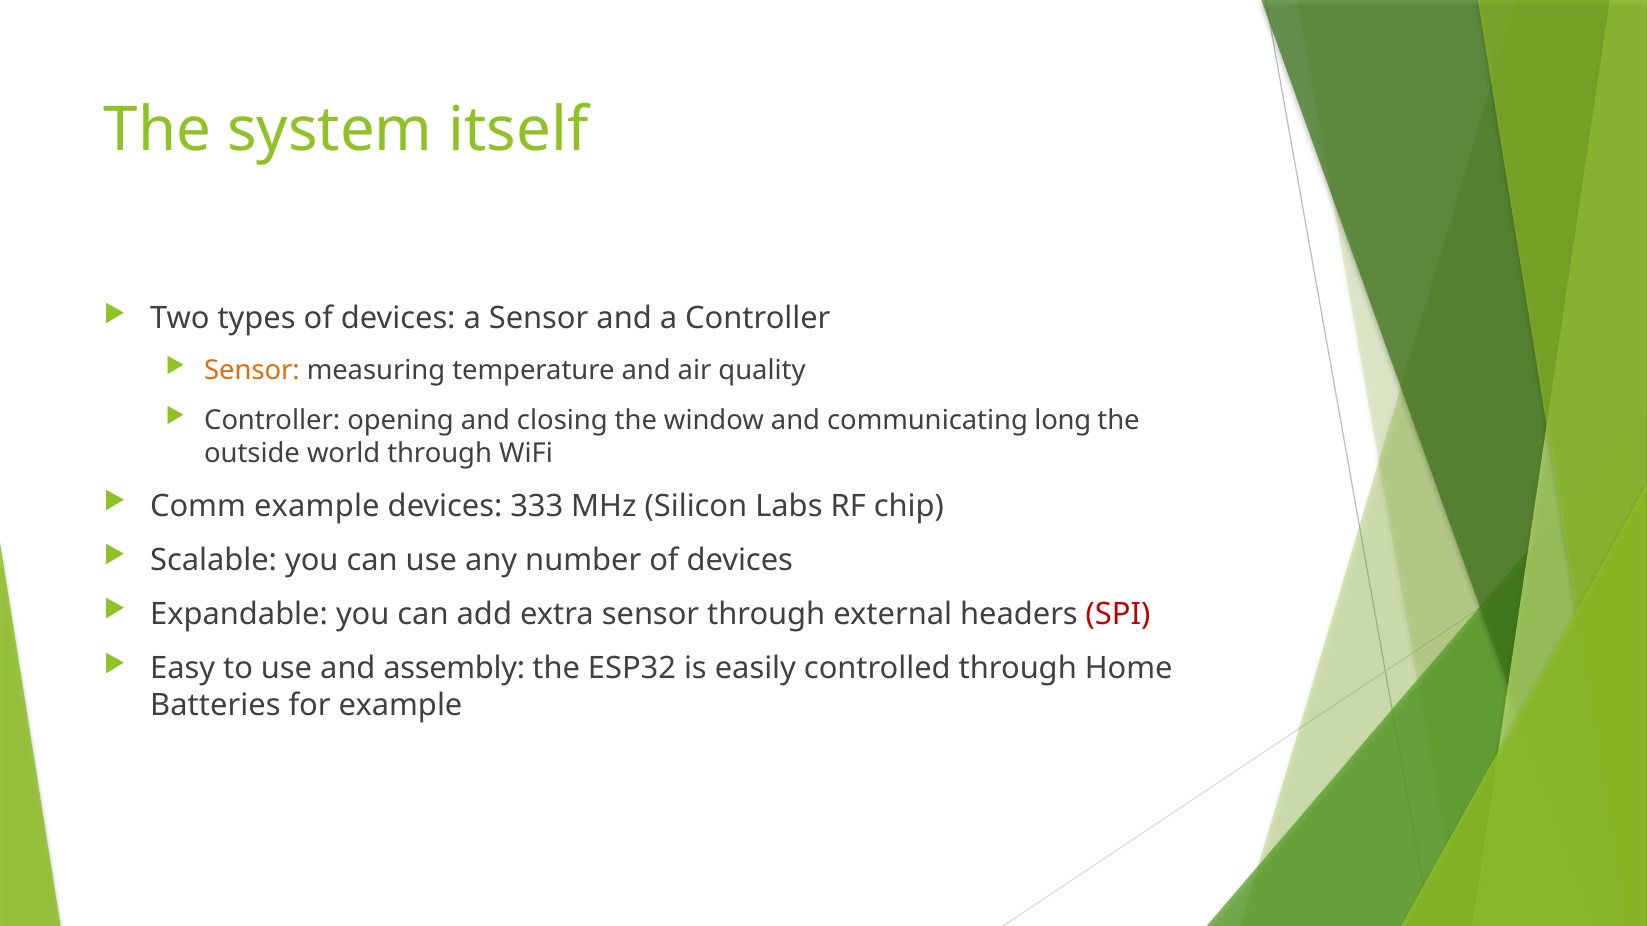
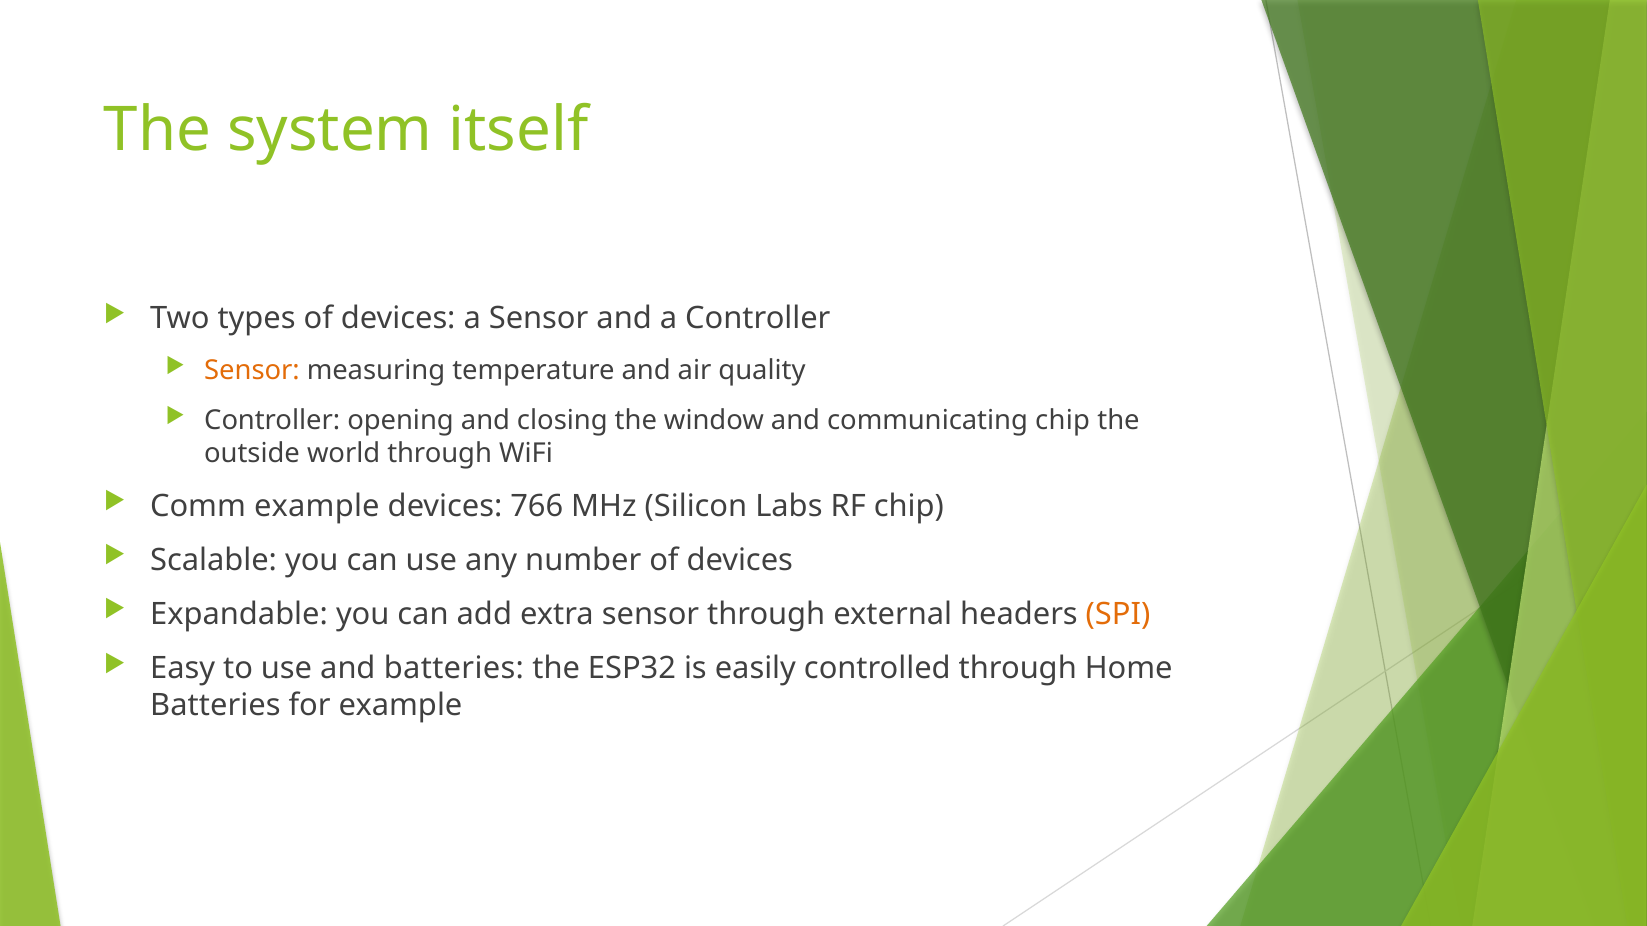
communicating long: long -> chip (1063, 421)
333: 333 -> 766 (537, 506)
SPI colour: red -> orange (1118, 615)
and assembly: assembly -> batteries (454, 669)
